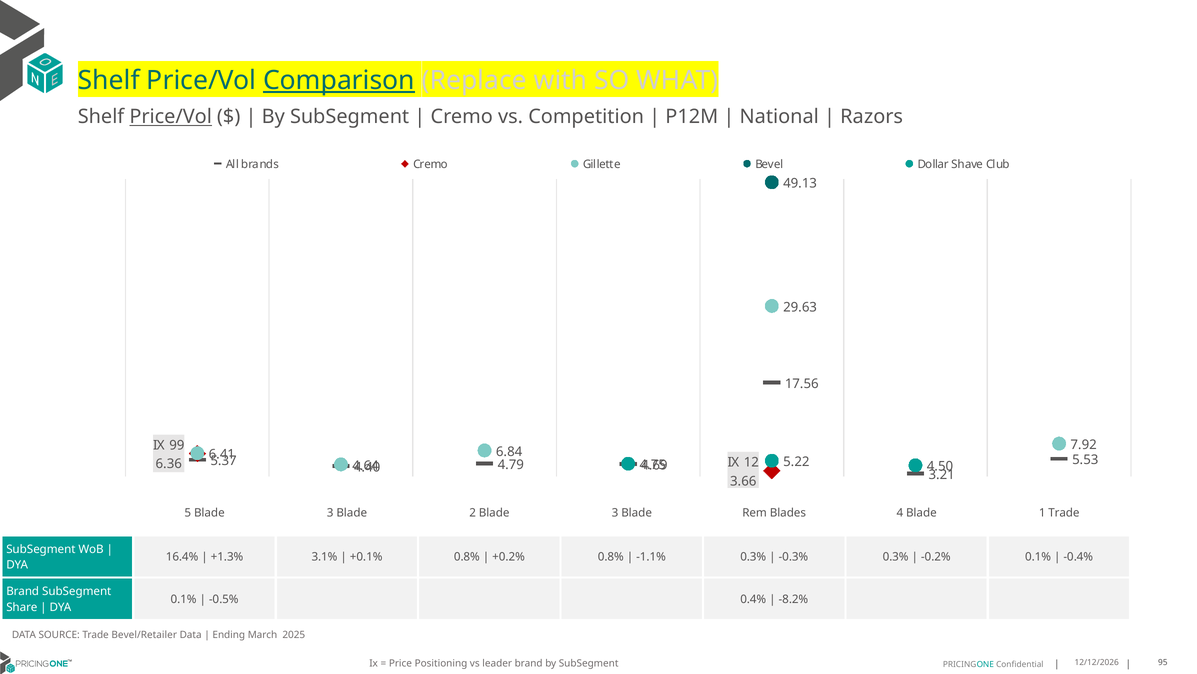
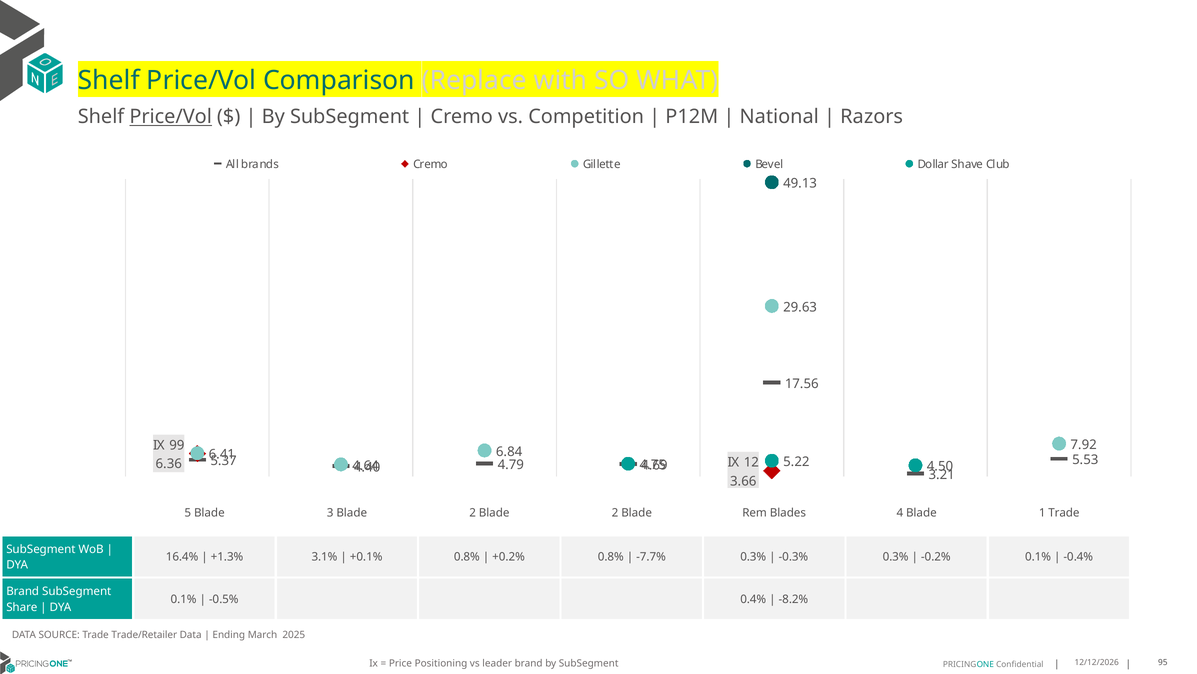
Comparison underline: present -> none (339, 80)
2 Blade 3: 3 -> 2 (615, 512)
-1.1%: -1.1% -> -7.7% (651, 556)
Bevel/Retailer: Bevel/Retailer -> Trade/Retailer (144, 634)
